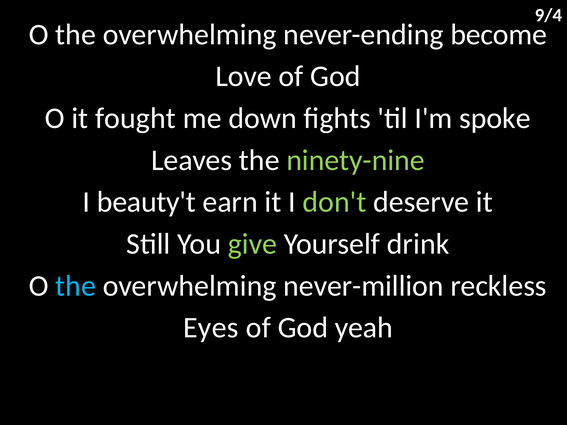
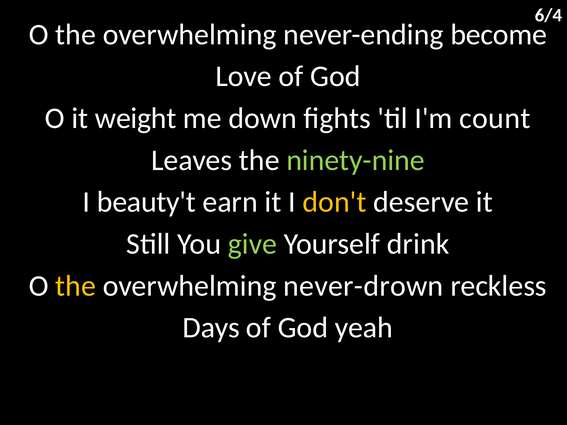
9/4: 9/4 -> 6/4 (548, 15)
fought: fought -> weight (136, 118)
spoke: spoke -> count (495, 118)
don't colour: light green -> yellow (334, 202)
the colour: light blue -> yellow (76, 286)
never-million: never-million -> never-drown (363, 286)
Eyes: Eyes -> Days (211, 328)
